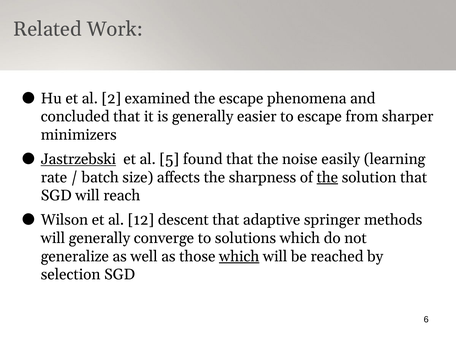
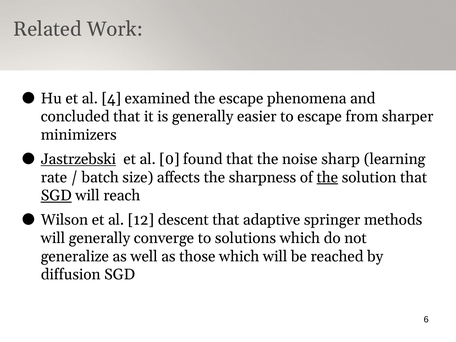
2: 2 -> 4 (111, 98)
5: 5 -> 0 (169, 159)
easily: easily -> sharp (341, 159)
SGD underline: none -> present (56, 196)
which underline: present -> none (239, 256)
selection: selection -> diffusion (71, 275)
